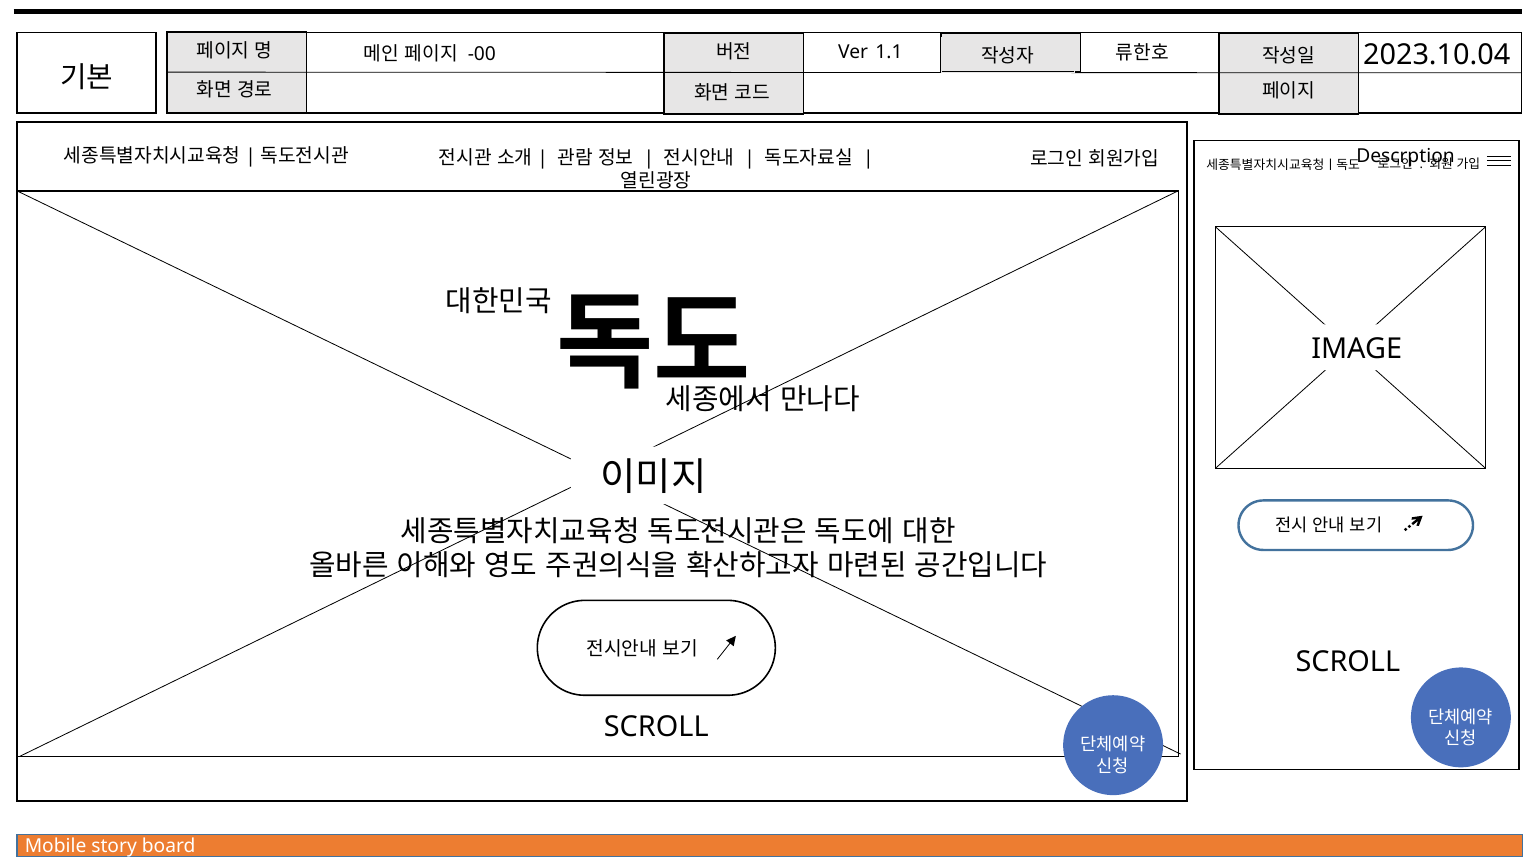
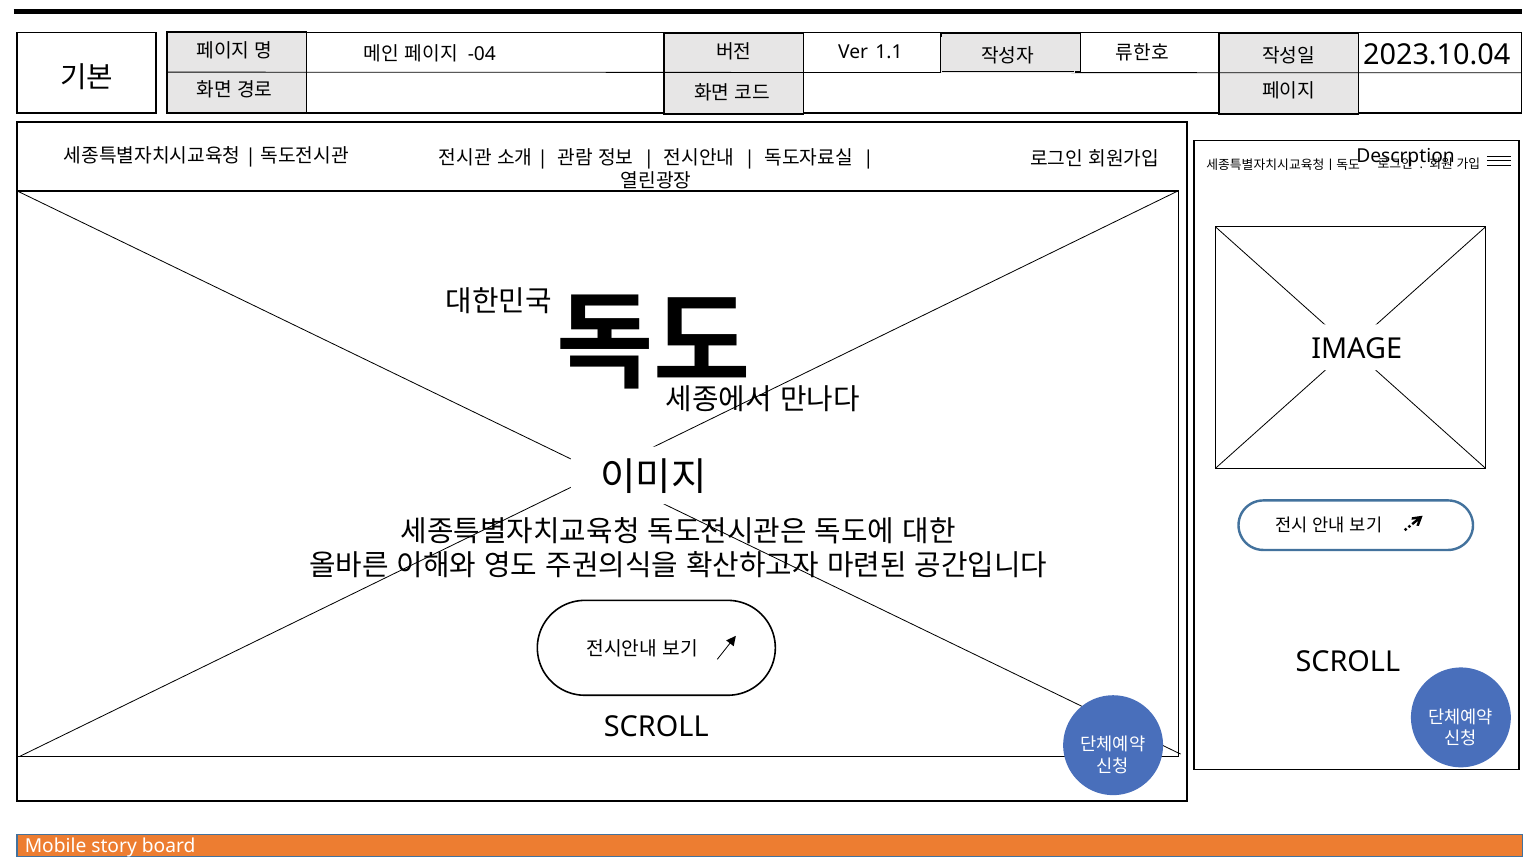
-00: -00 -> -04 (482, 54)
